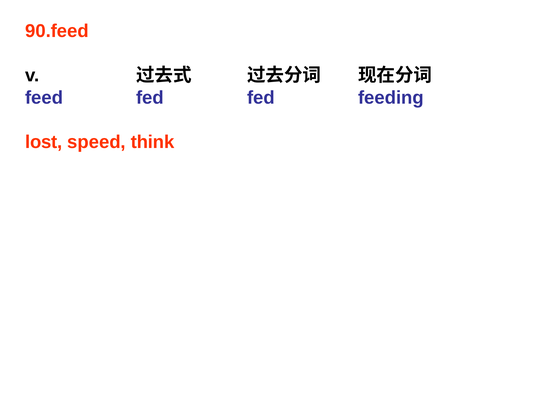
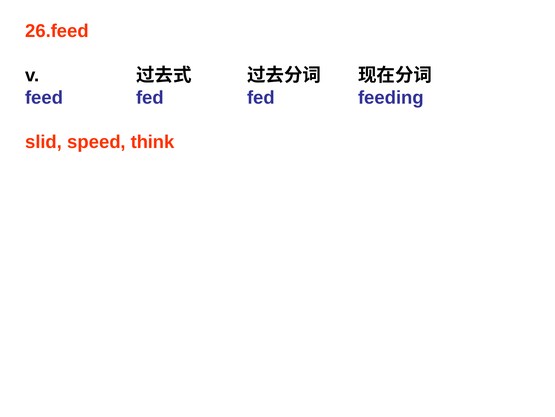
90.feed: 90.feed -> 26.feed (57, 31)
lost: lost -> slid (44, 142)
